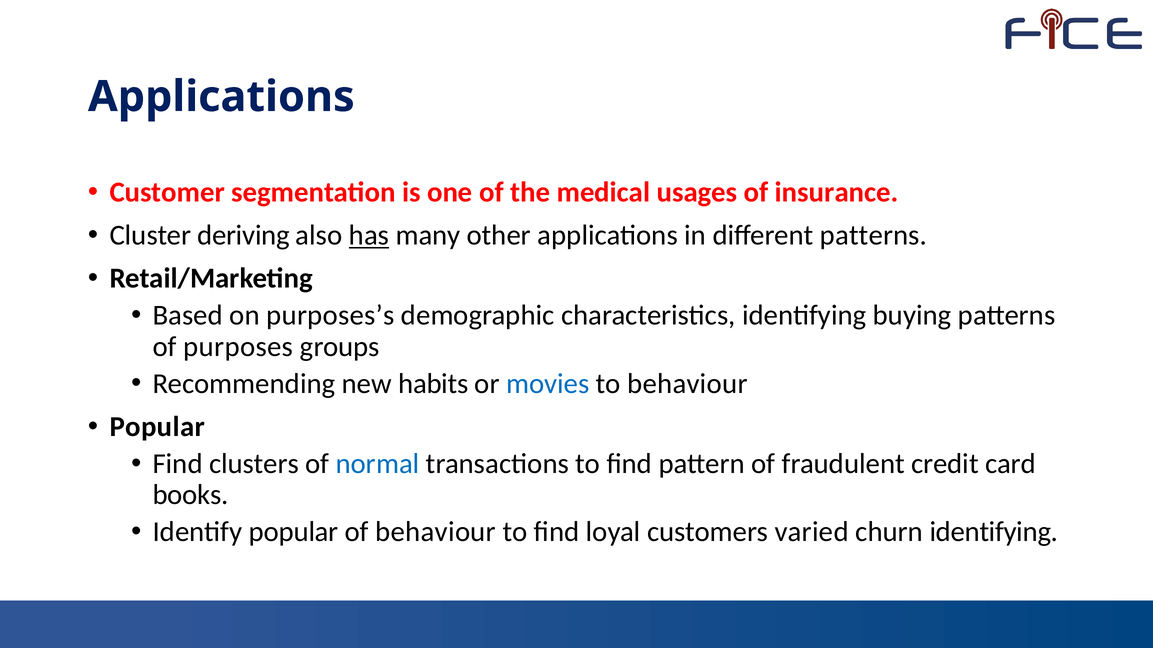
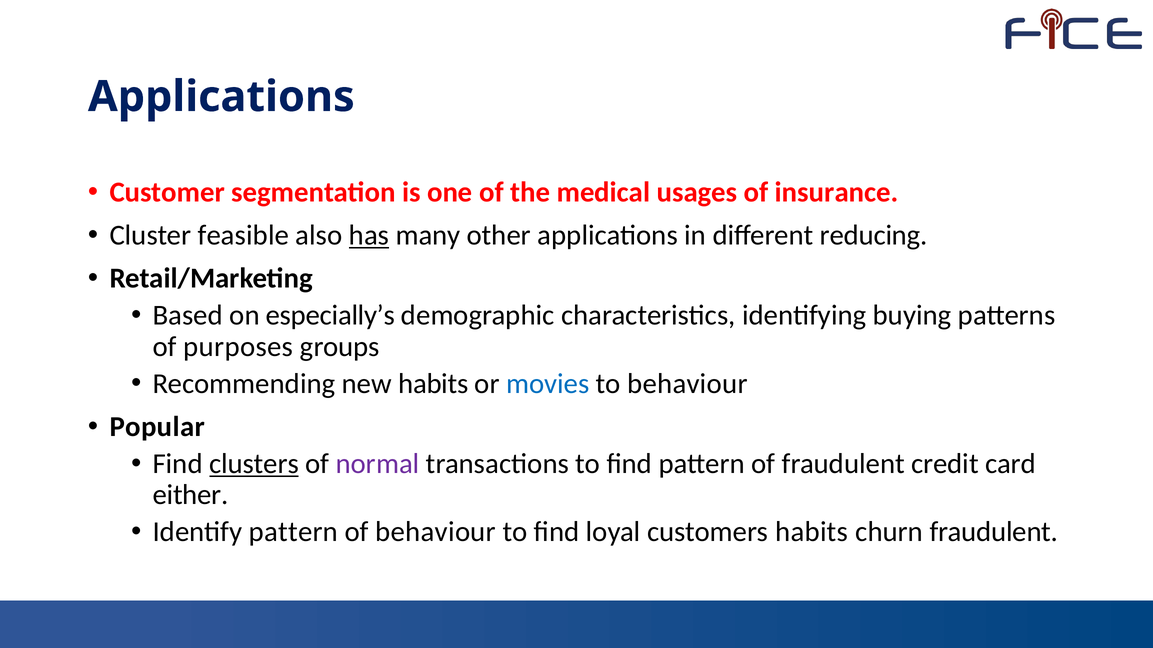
deriving: deriving -> feasible (243, 236)
different patterns: patterns -> reducing (874, 236)
purposes’s: purposes’s -> especially’s (331, 316)
clusters underline: none -> present (254, 464)
normal colour: blue -> purple (378, 464)
books: books -> either (190, 495)
Identify popular: popular -> pattern (293, 532)
customers varied: varied -> habits (812, 532)
churn identifying: identifying -> fraudulent (994, 532)
